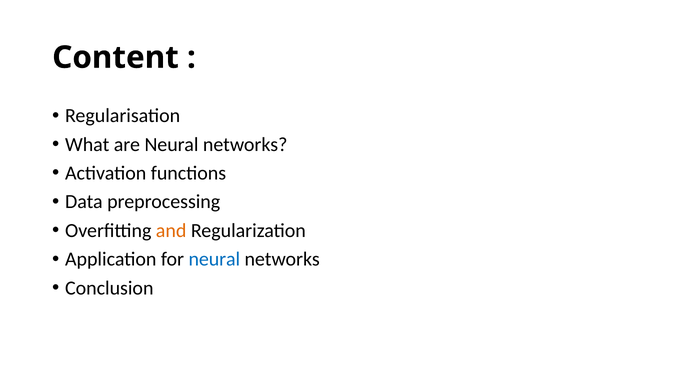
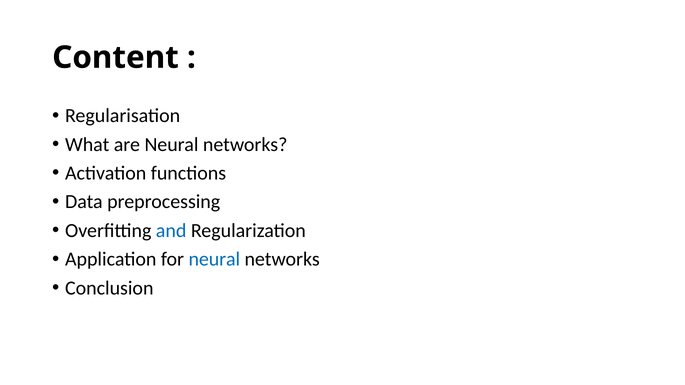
and colour: orange -> blue (171, 231)
